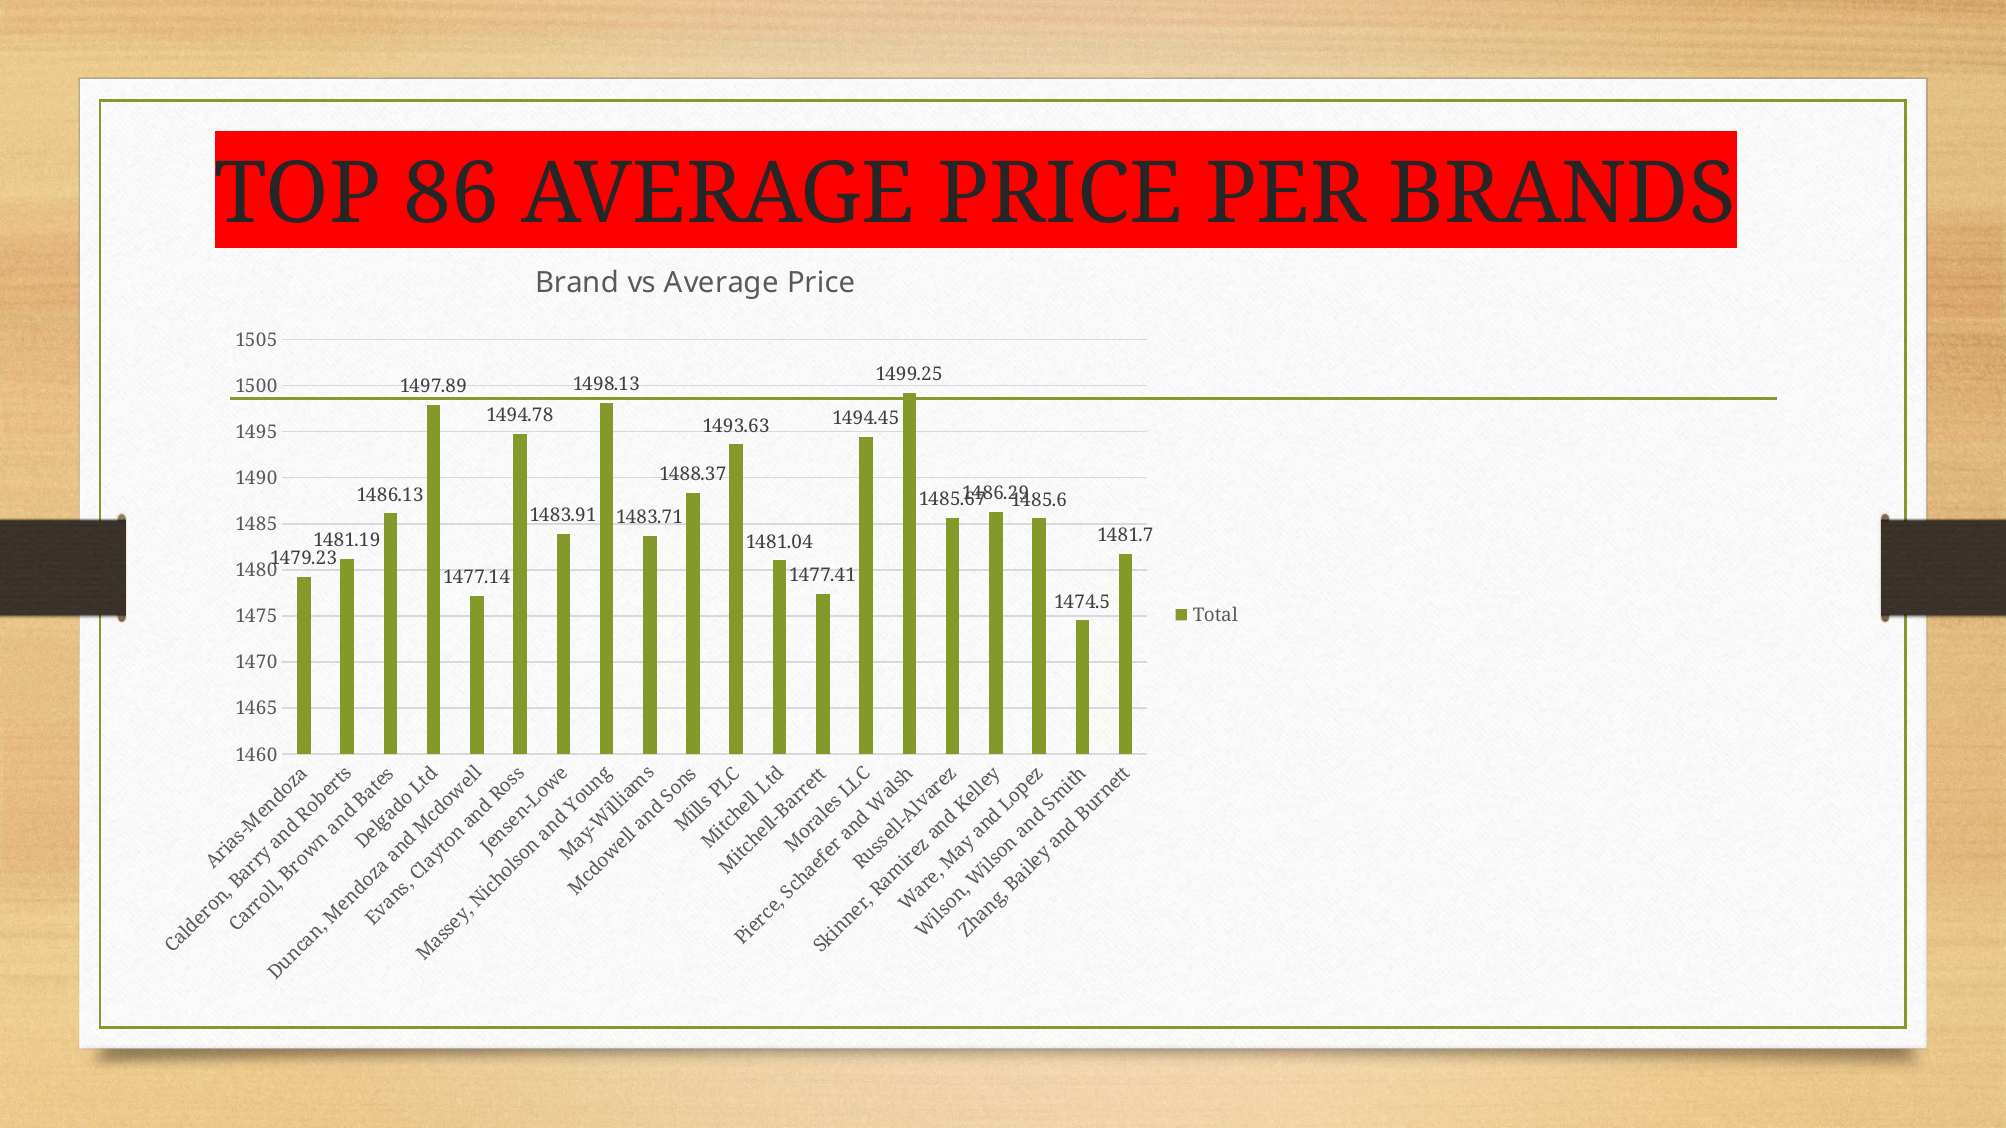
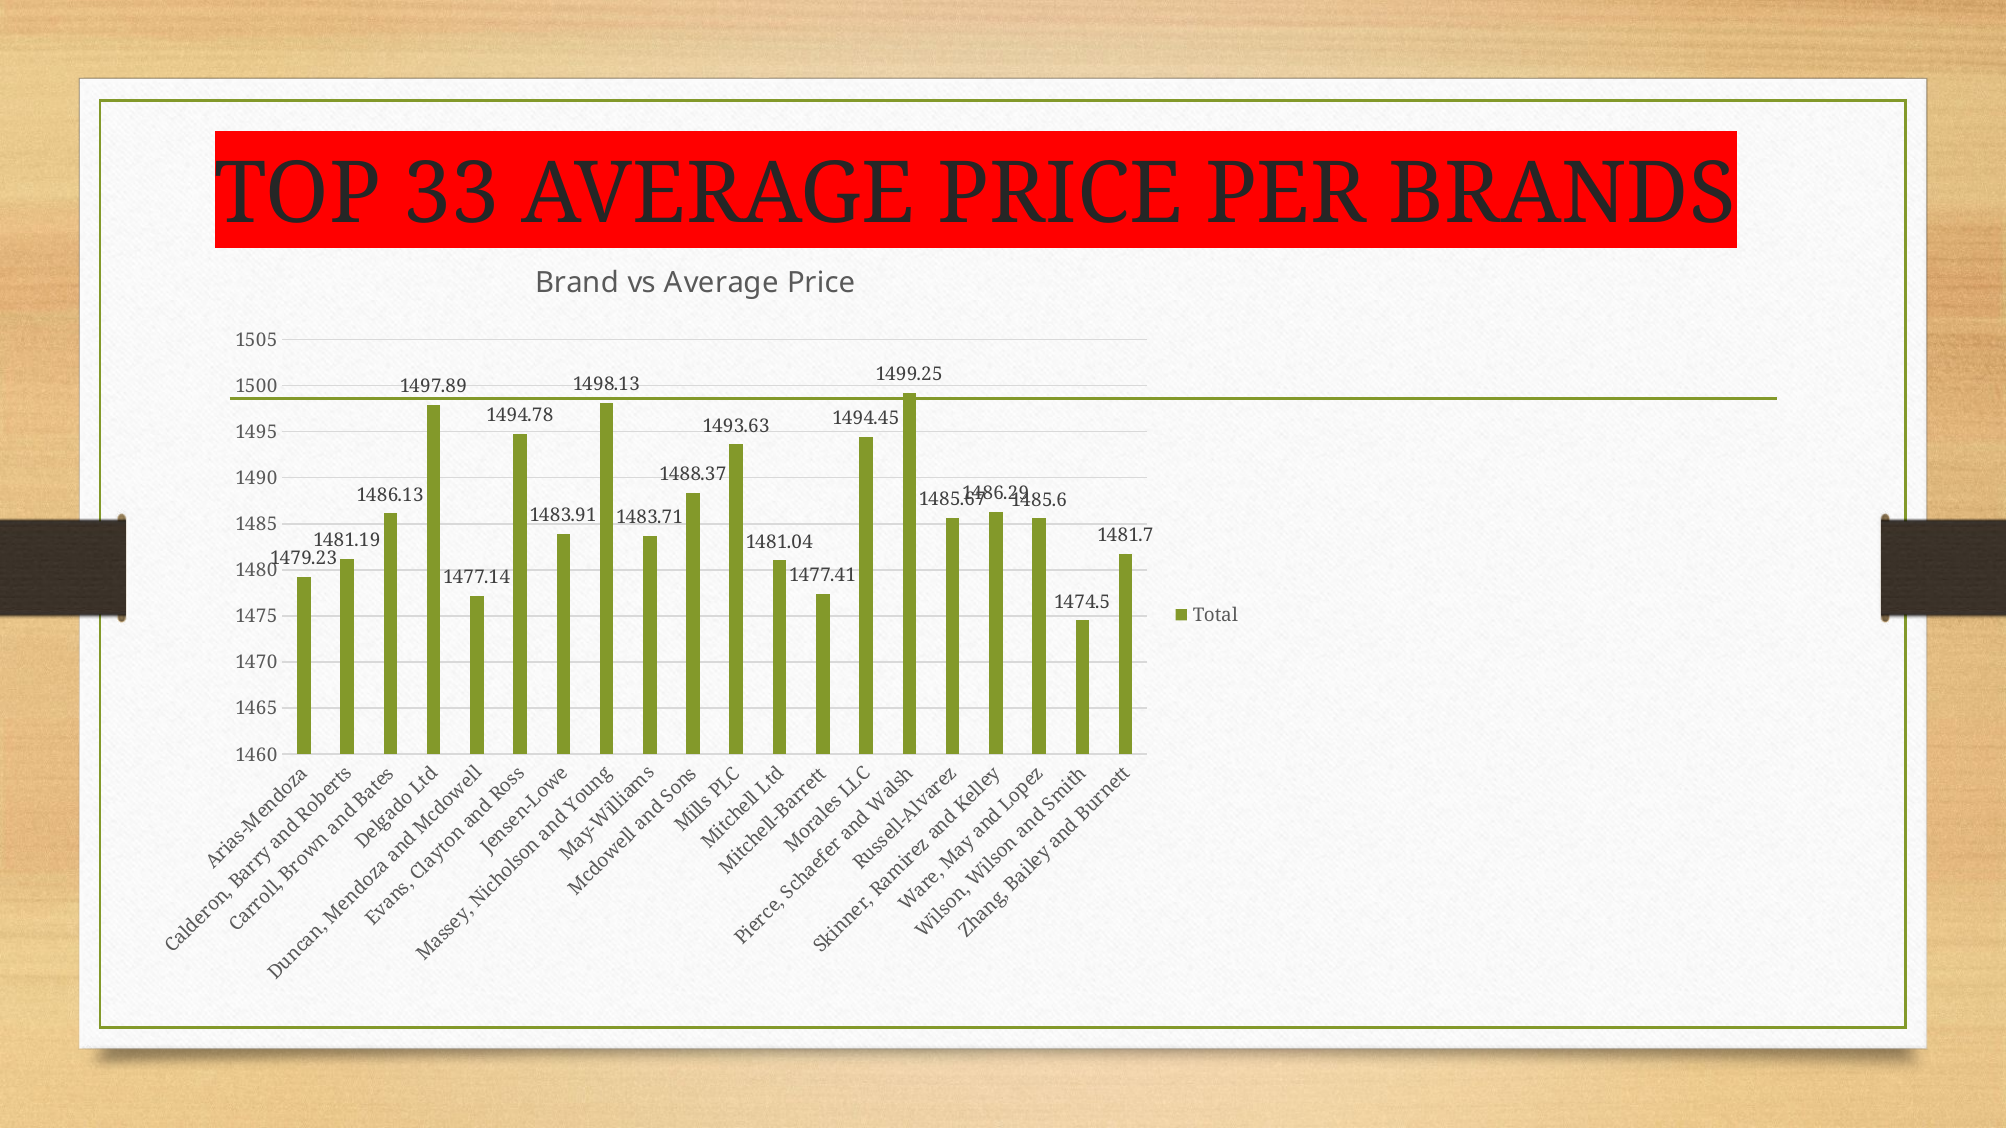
86: 86 -> 33 (451, 194)
